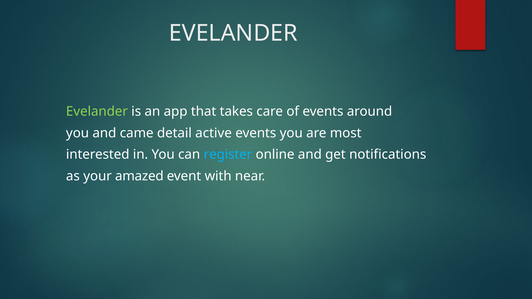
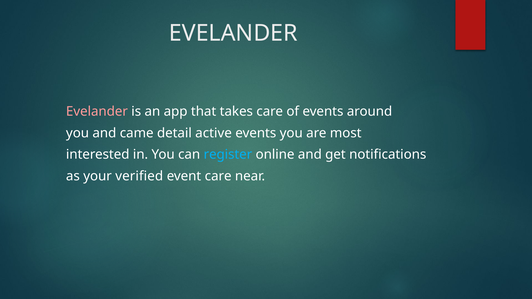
Evelander colour: light green -> pink (97, 112)
amazed: amazed -> verified (139, 176)
event with: with -> care (218, 176)
